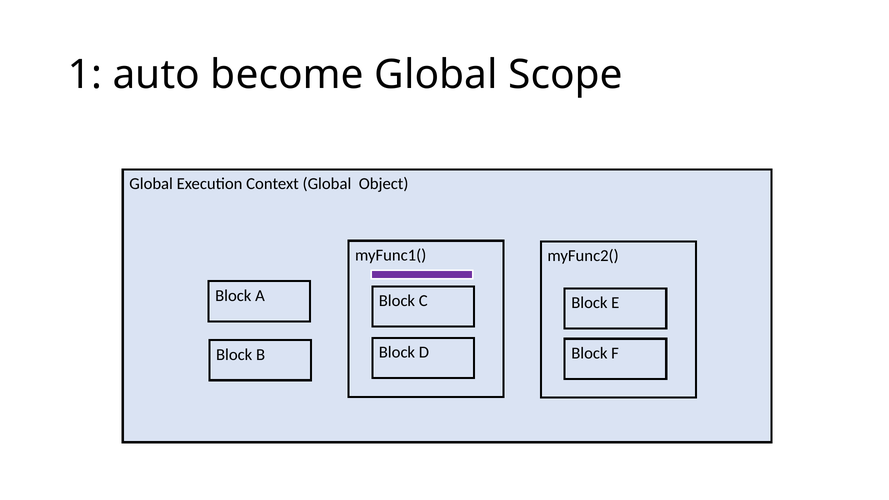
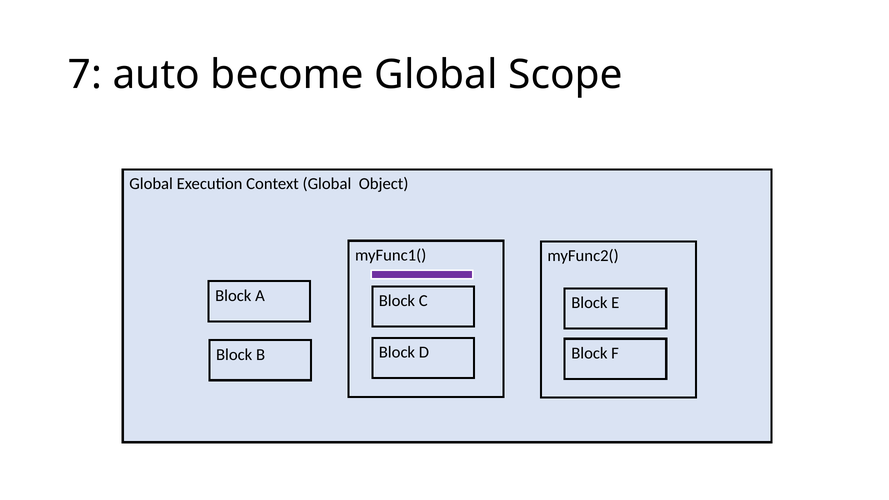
1: 1 -> 7 (85, 75)
